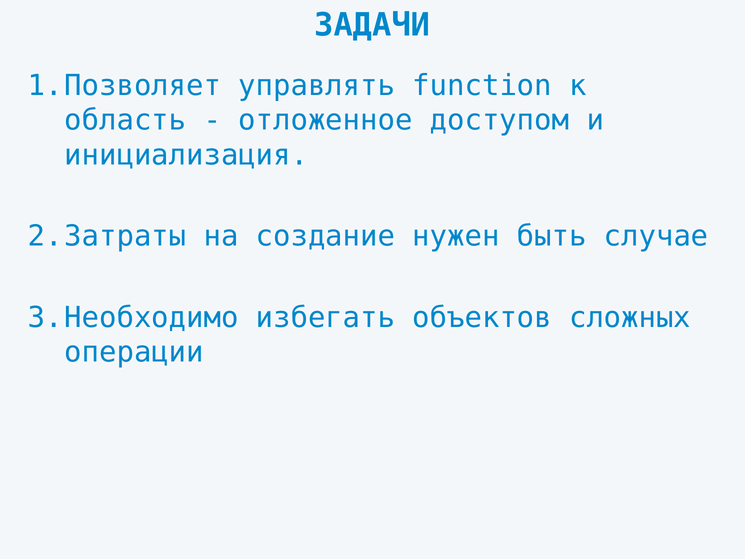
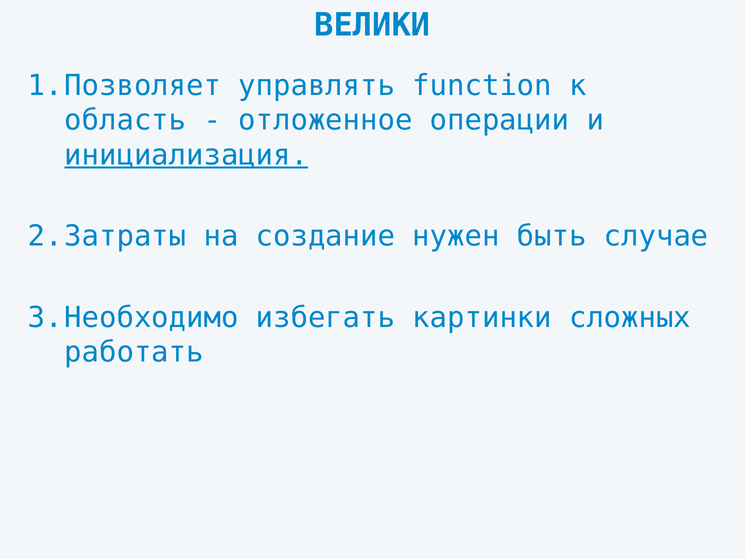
ЗАДАЧИ: ЗАДАЧИ -> ВЕЛИКИ (372, 25)
доступом: доступом -> операции (499, 120)
инициализация underline: none -> present (186, 155)
объектов: объектов -> картинки (482, 317)
операции: операции -> работать (134, 352)
